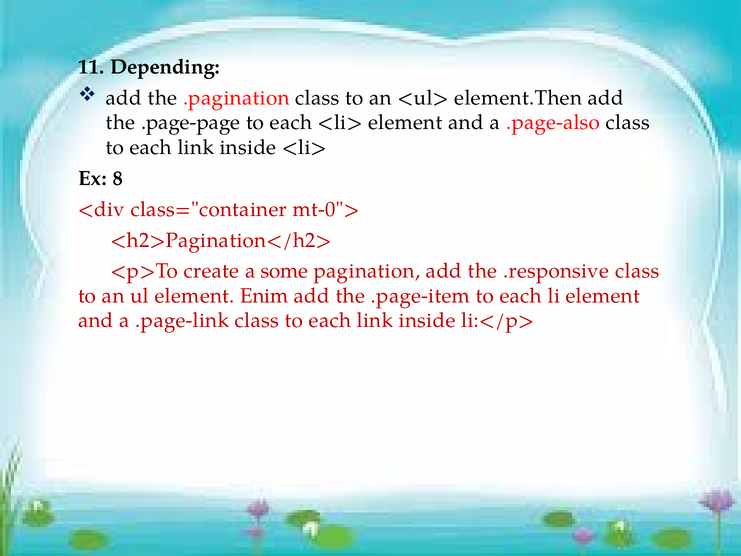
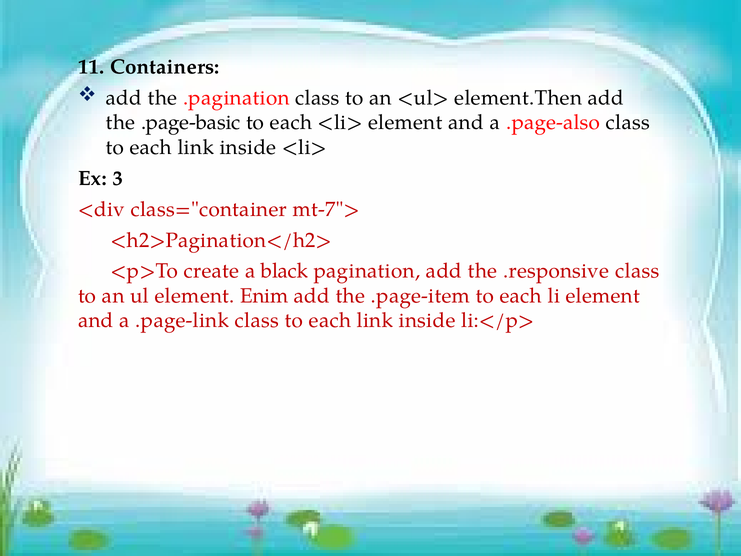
Depending: Depending -> Containers (165, 67)
.page-page: .page-page -> .page-basic (191, 123)
8: 8 -> 3 (118, 178)
mt-0">: mt-0"> -> mt-7"> (326, 209)
some: some -> black (285, 271)
